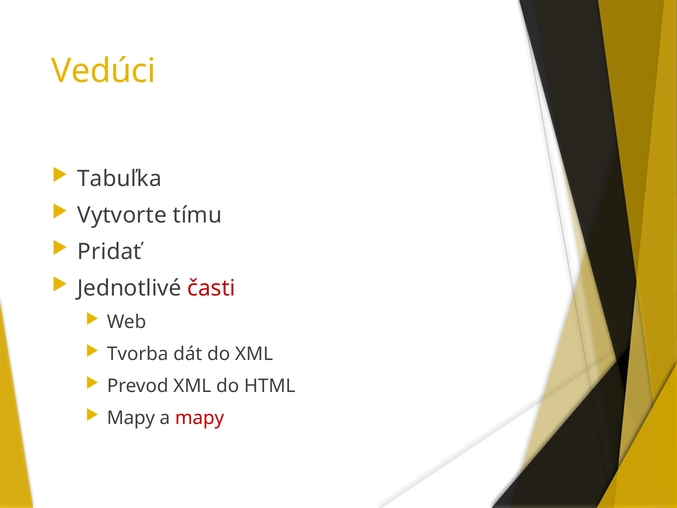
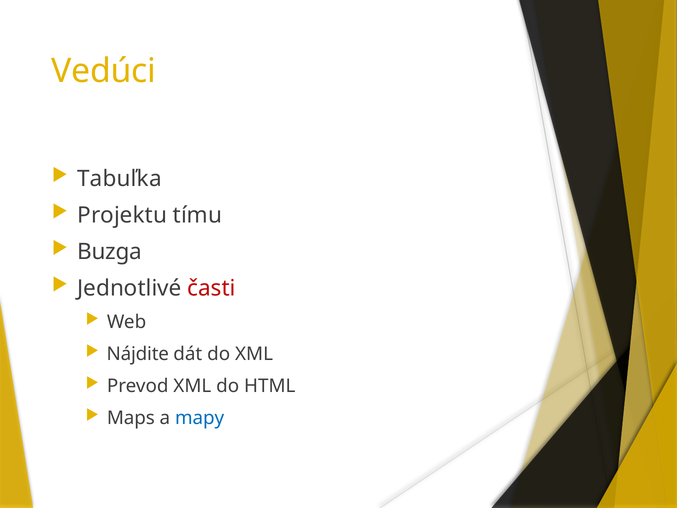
Vytvorte: Vytvorte -> Projektu (122, 215)
Pridať: Pridať -> Buzga (110, 251)
Tvorba: Tvorba -> Nájdite (138, 354)
Mapy: Mapy -> Maps (131, 418)
mapy colour: red -> blue (200, 418)
